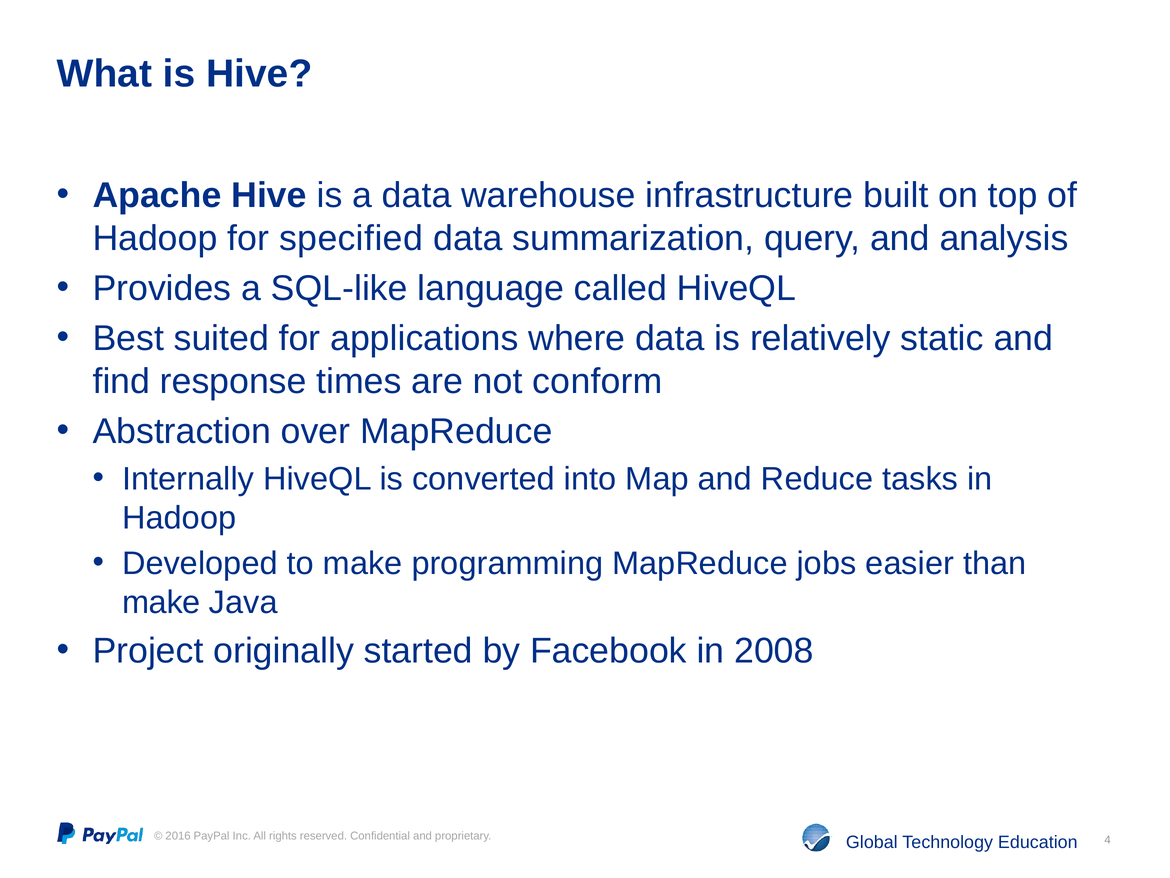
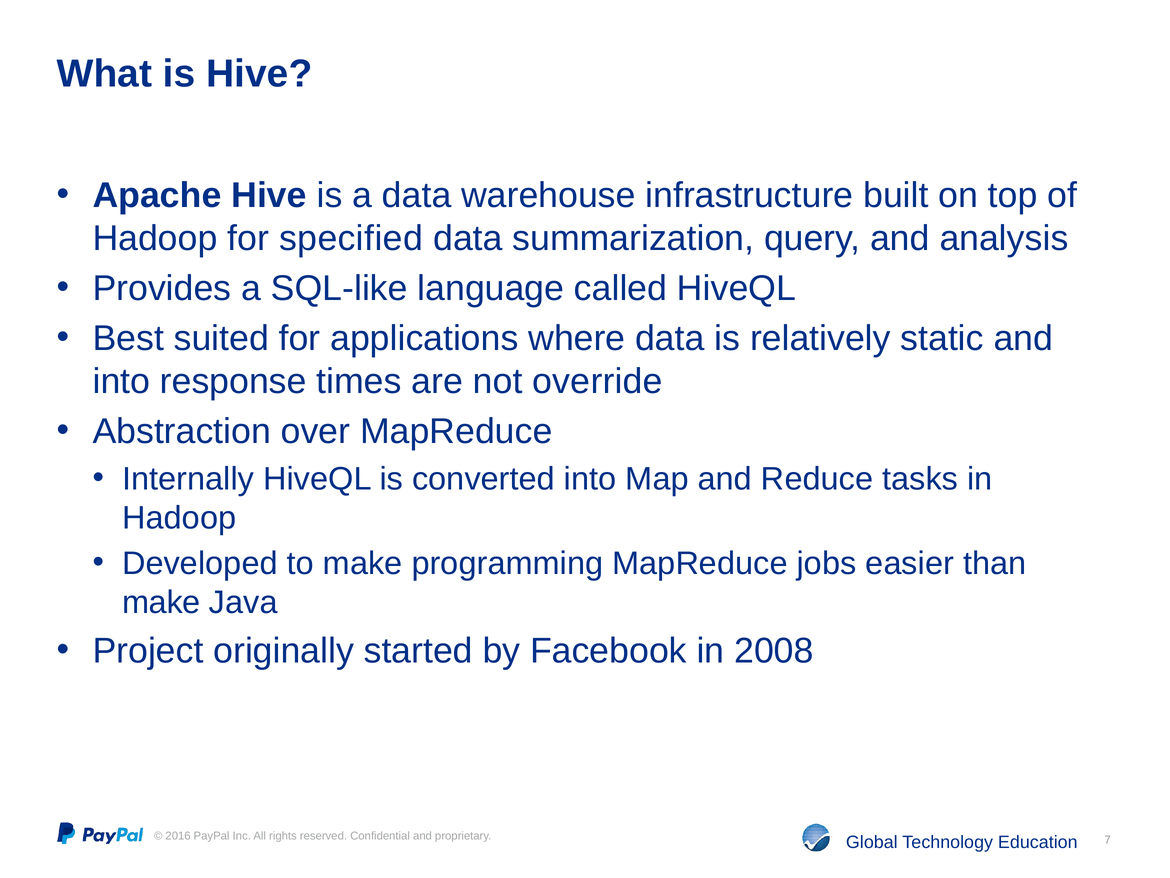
find: find -> into (121, 381)
conform: conform -> override (598, 381)
4: 4 -> 7 (1108, 840)
